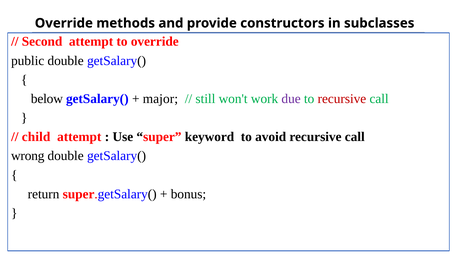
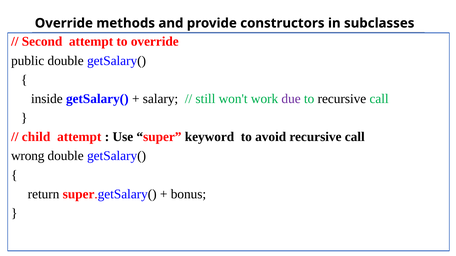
below: below -> inside (47, 99)
major: major -> salary (160, 99)
recursive colour: red -> black (342, 99)
